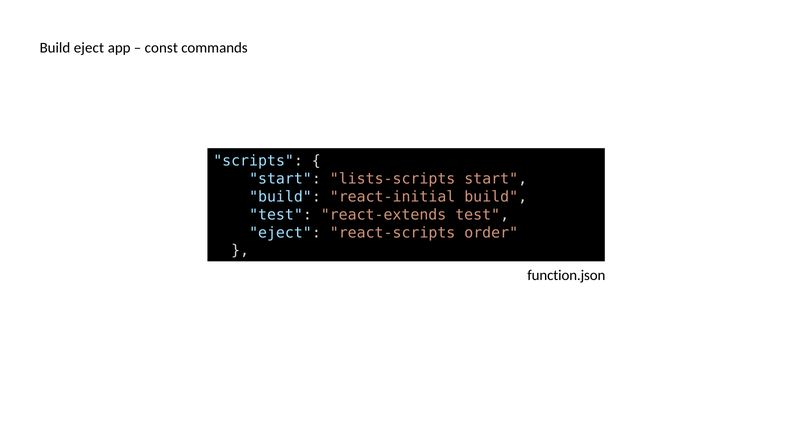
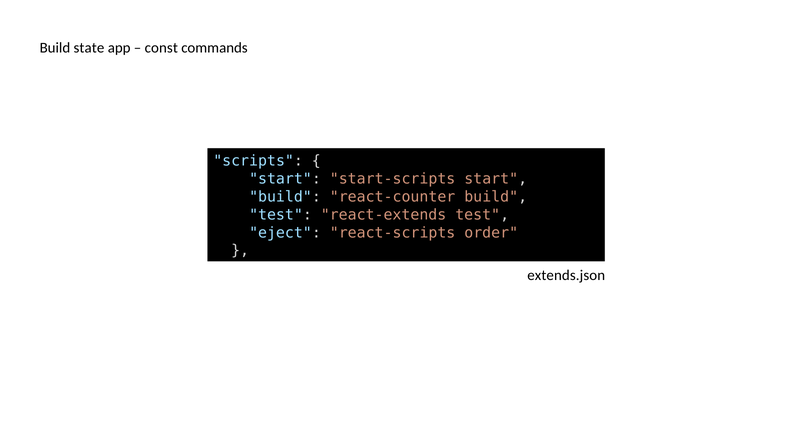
Build eject: eject -> state (89, 48)
lists-scripts: lists-scripts -> start-scripts (393, 179)
react-initial: react-initial -> react-counter (393, 197)
function.json: function.json -> extends.json (566, 276)
